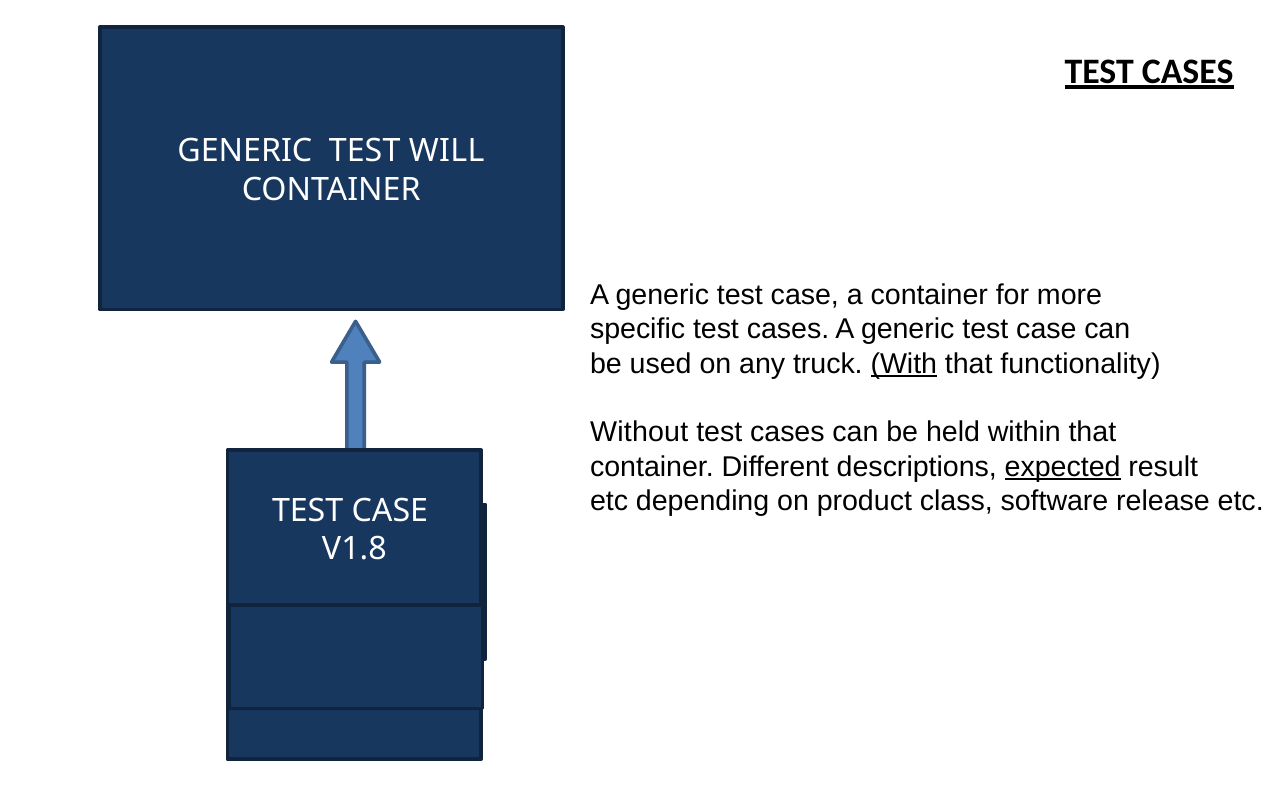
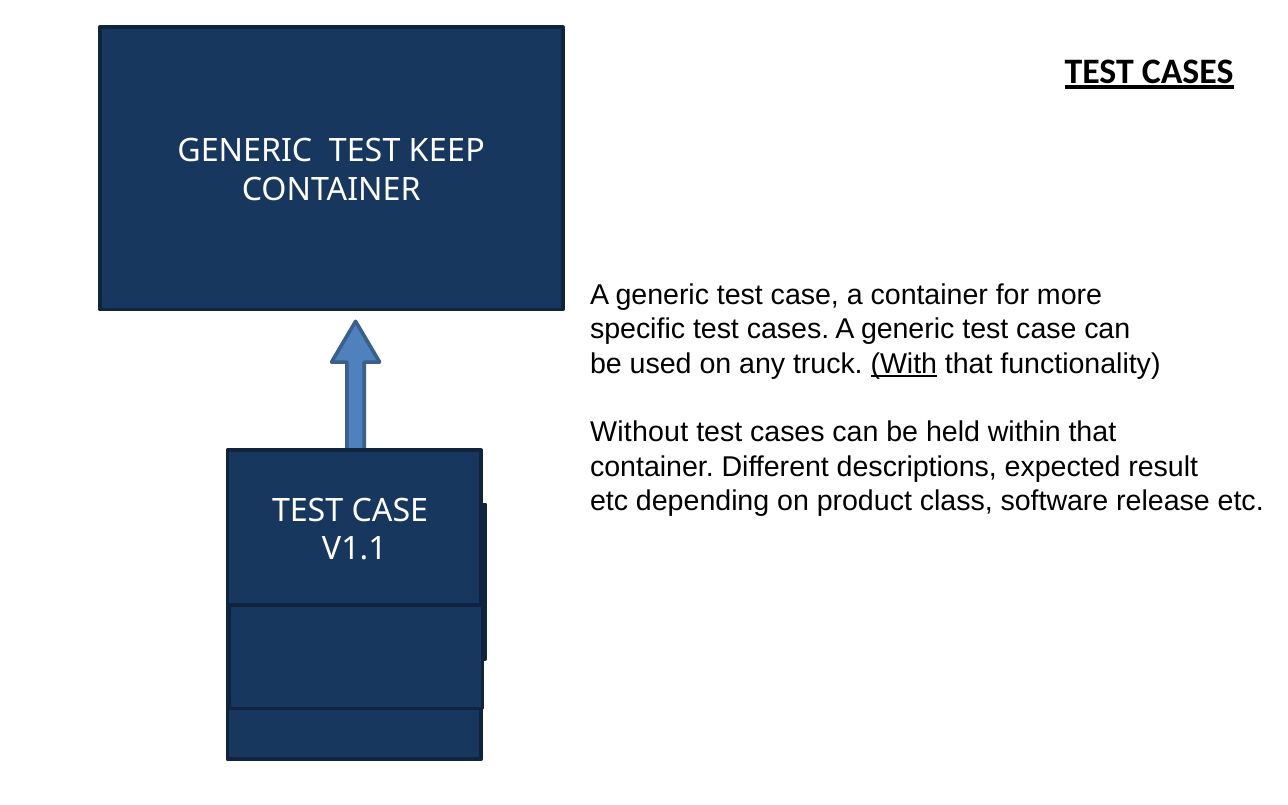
WILL: WILL -> KEEP (447, 151)
expected underline: present -> none (1063, 467)
V1.8: V1.8 -> V1.1 (354, 549)
